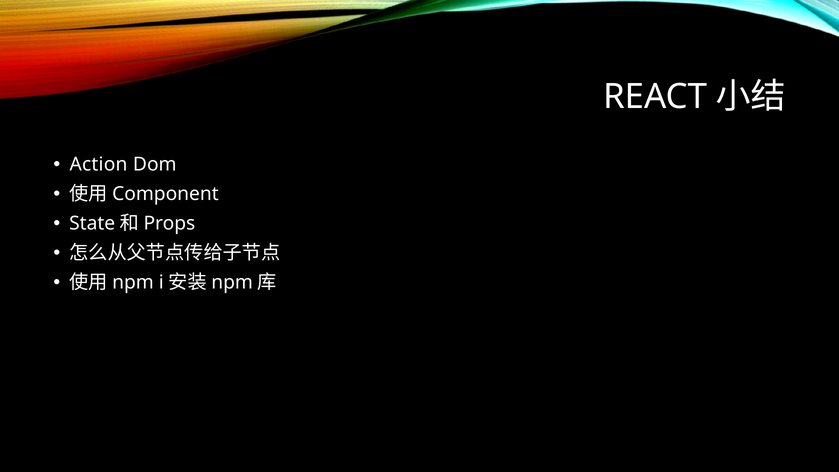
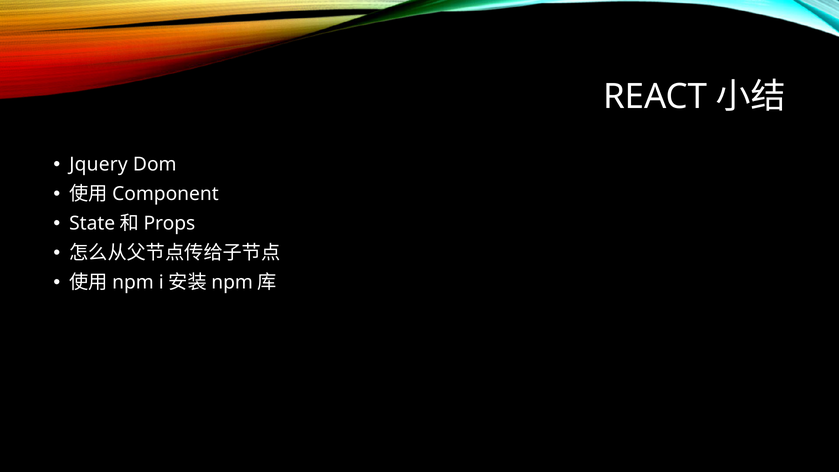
Action: Action -> Jquery (99, 164)
